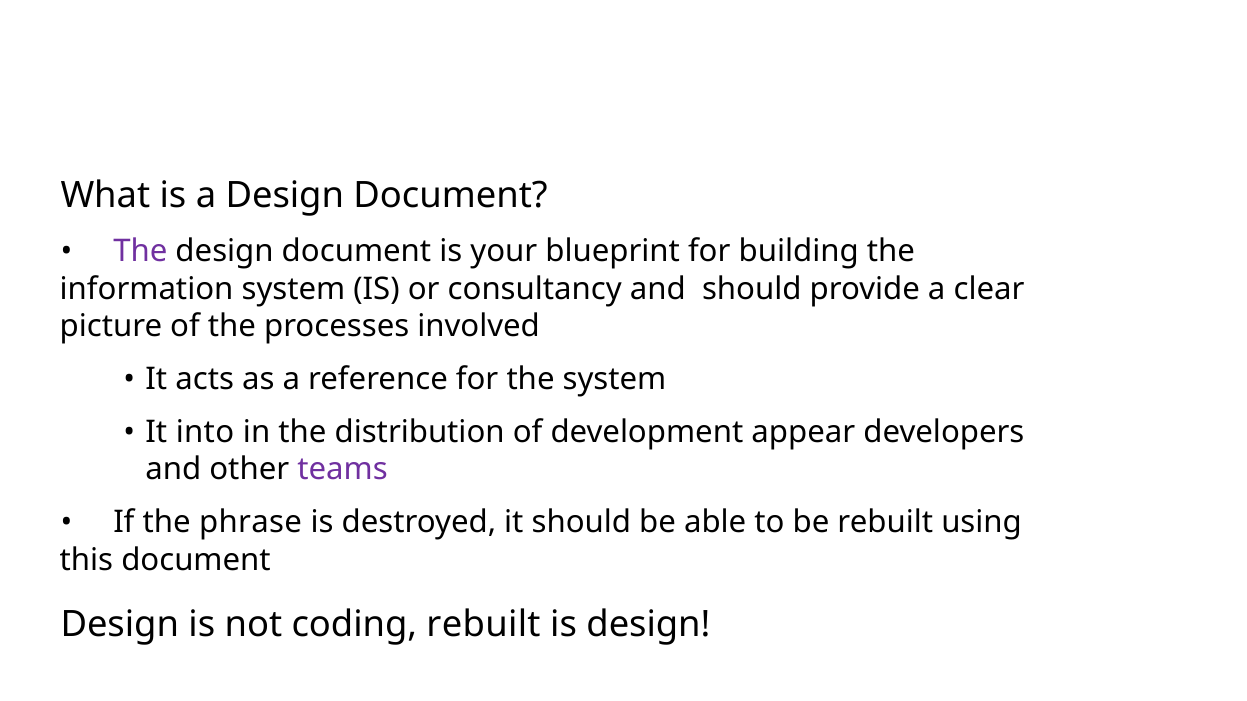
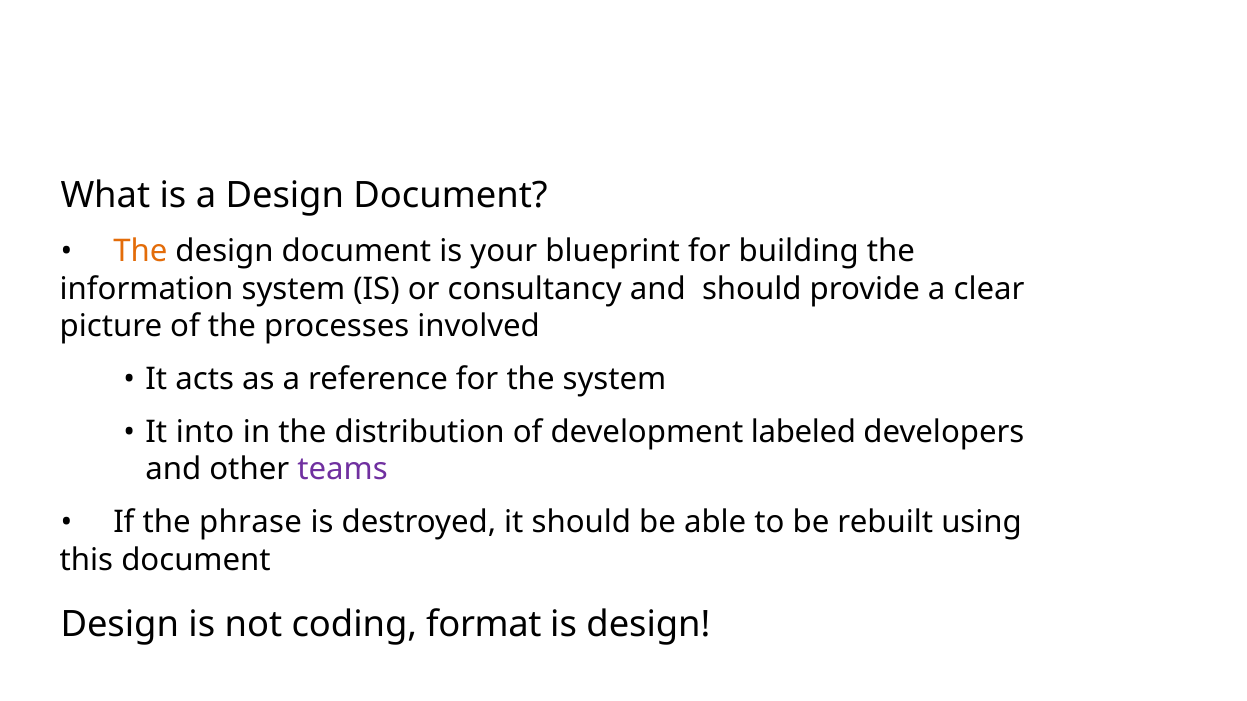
The colour: purple -> orange (140, 252)
appear: appear -> labeled (804, 432)
coding rebuilt: rebuilt -> format (484, 624)
